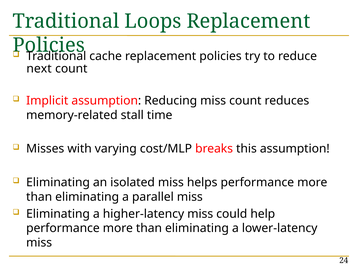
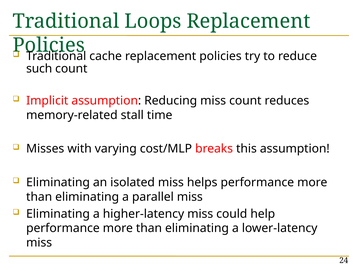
next: next -> such (39, 69)
